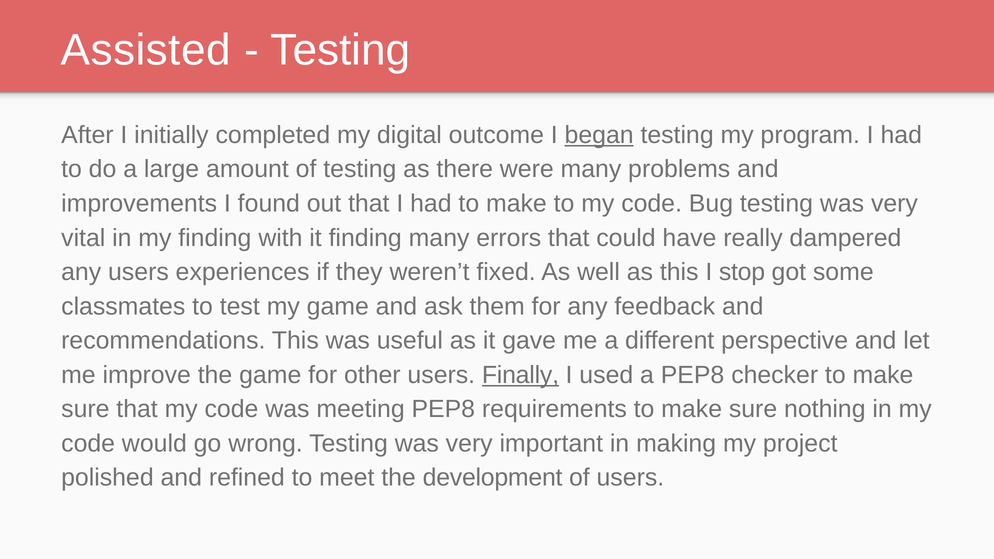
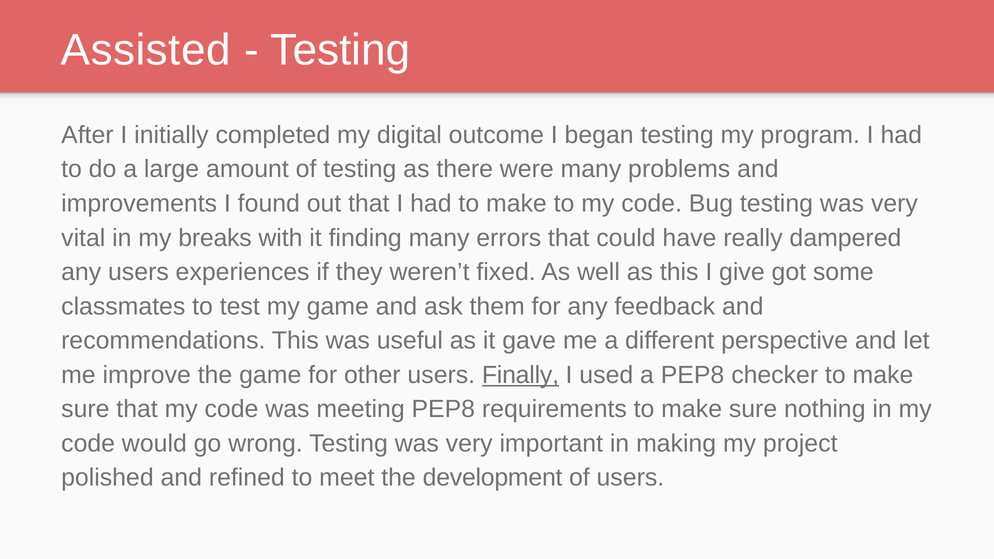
began underline: present -> none (599, 135)
my finding: finding -> breaks (215, 238)
stop: stop -> give (742, 272)
